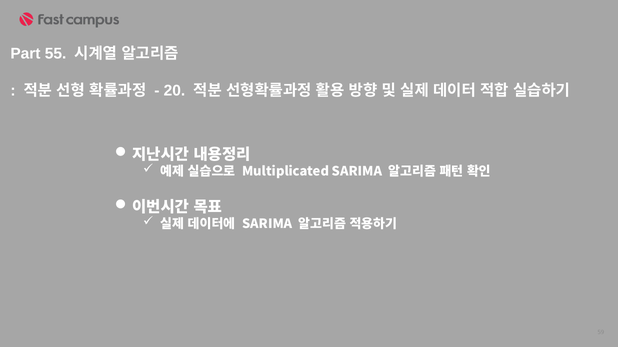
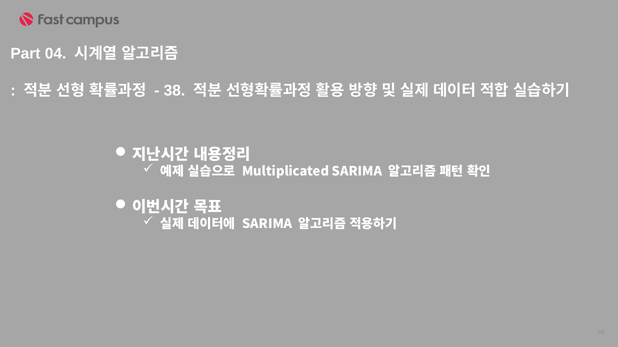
55: 55 -> 04 (56, 54)
20: 20 -> 38 (174, 91)
